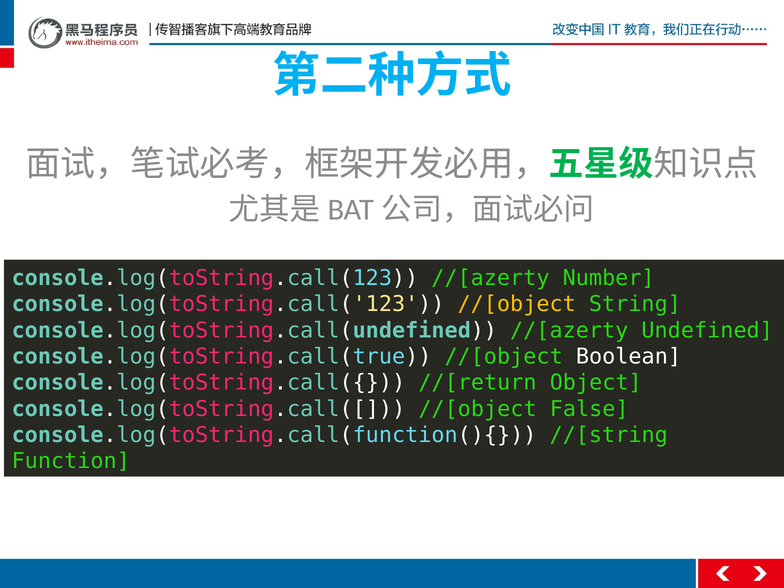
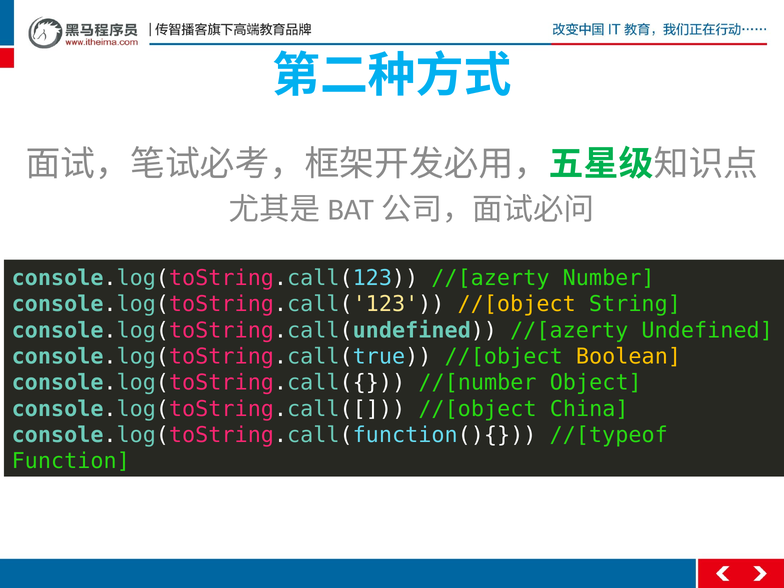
Boolean colour: white -> yellow (628, 357)
//[return: //[return -> //[number (478, 383)
False: False -> China (589, 409)
//[string: //[string -> //[typeof (609, 435)
